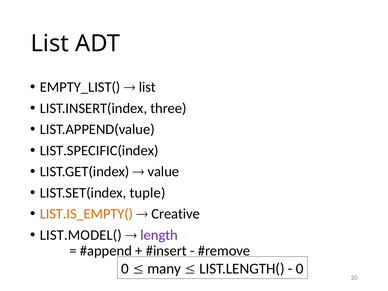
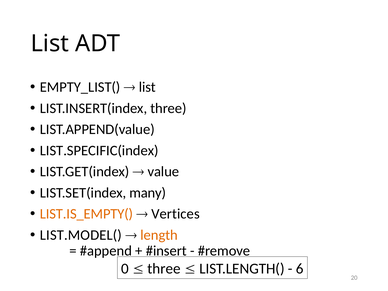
tuple: tuple -> many (148, 193)
Creative: Creative -> Vertices (176, 214)
length colour: purple -> orange (159, 235)
many: many -> three (164, 269)
0: 0 -> 6 (300, 269)
